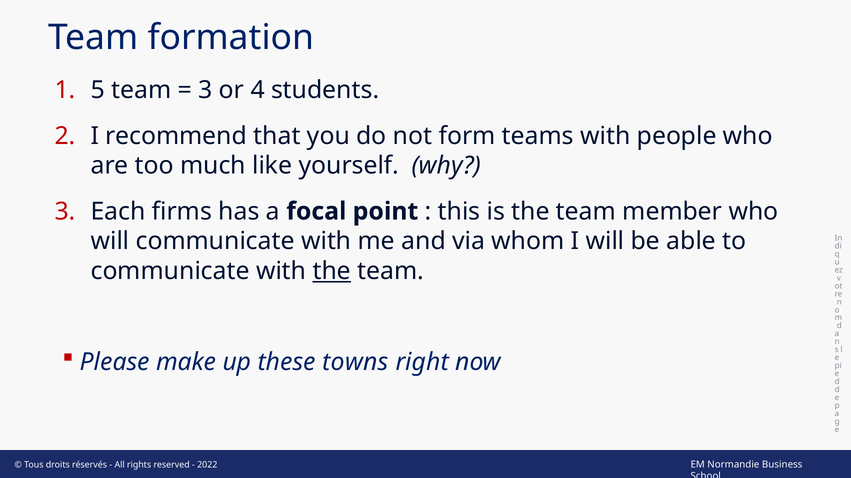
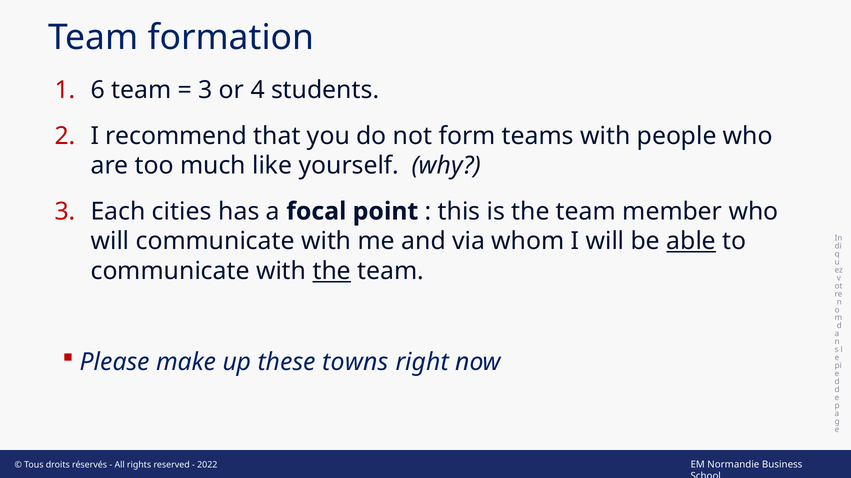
5: 5 -> 6 (98, 90)
firms: firms -> cities (182, 212)
able underline: none -> present (691, 241)
